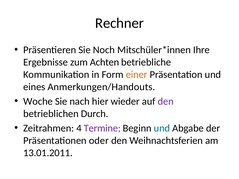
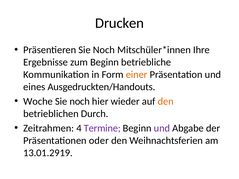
Rechner: Rechner -> Drucken (120, 23)
zum Achten: Achten -> Beginn (105, 62)
Anmerkungen/Handouts: Anmerkungen/Handouts -> Ausgedruckten/Handouts (101, 87)
nach: nach -> noch (80, 101)
den colour: purple -> orange (166, 101)
und colour: blue -> purple (162, 128)
13.01.2011: 13.01.2011 -> 13.01.2919 (48, 153)
